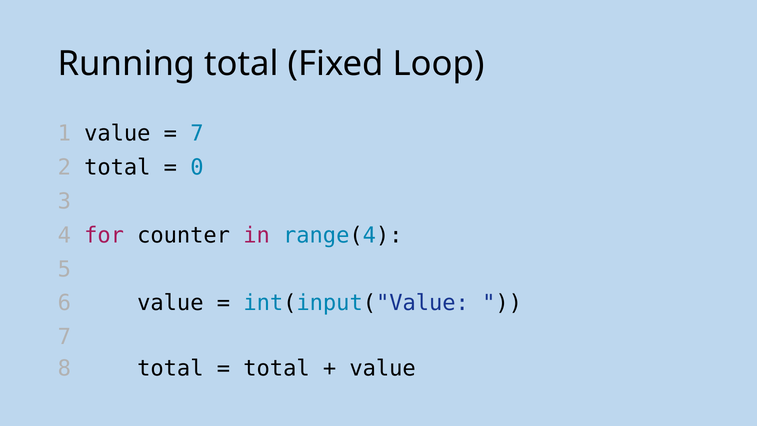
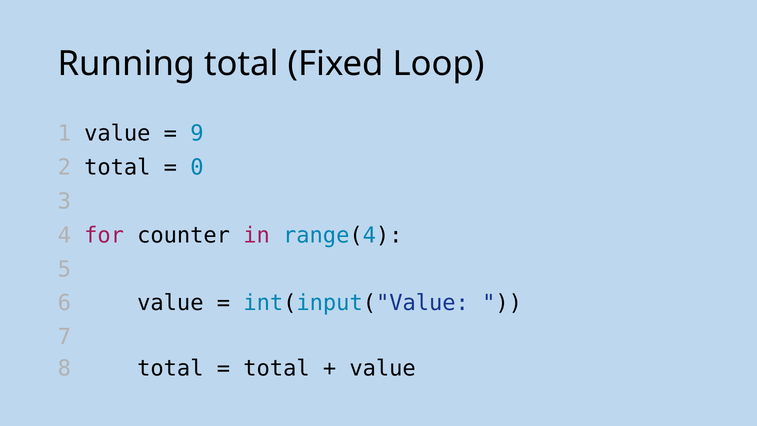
7: 7 -> 9 (197, 134)
